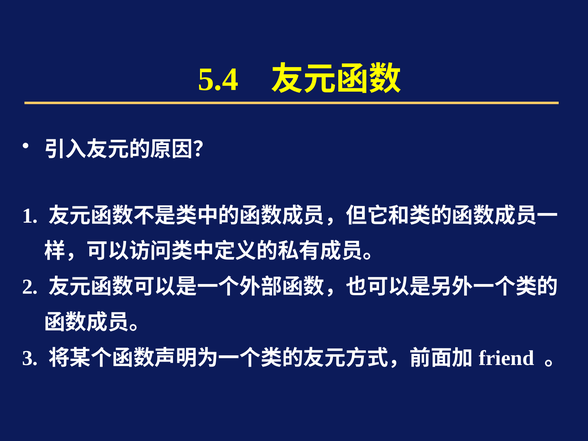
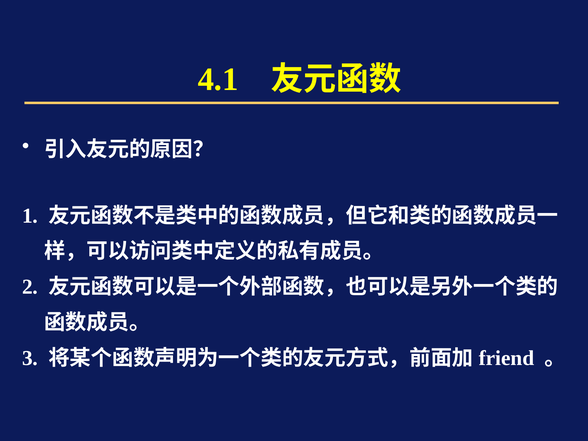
5.4: 5.4 -> 4.1 (218, 80)
